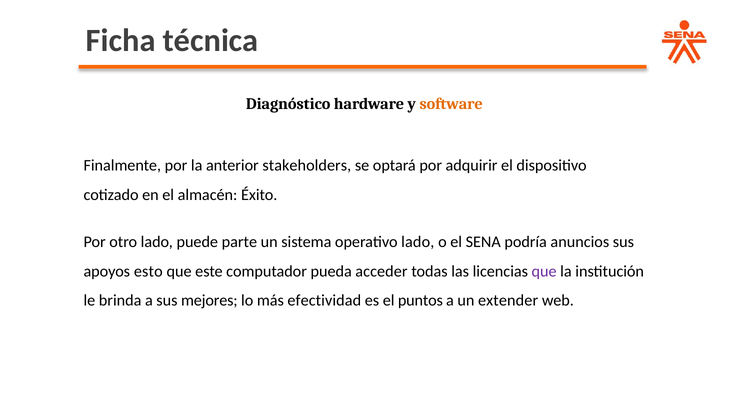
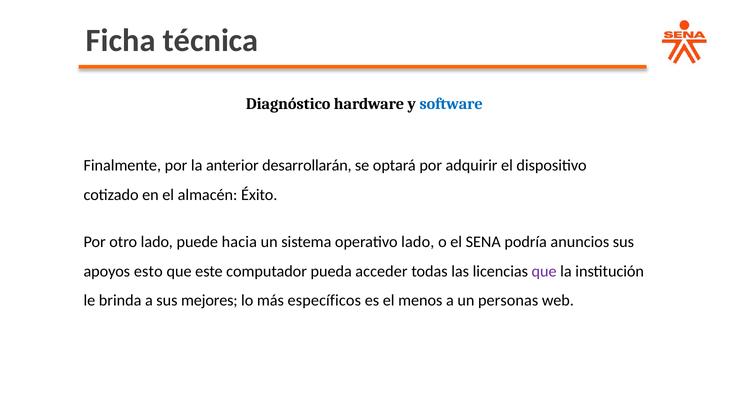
software colour: orange -> blue (451, 104)
stakeholders: stakeholders -> desarrollarán (307, 166)
parte: parte -> hacia (239, 242)
efectividad: efectividad -> específicos (324, 300)
puntos: puntos -> menos (420, 300)
extender: extender -> personas (508, 300)
